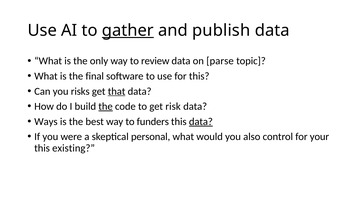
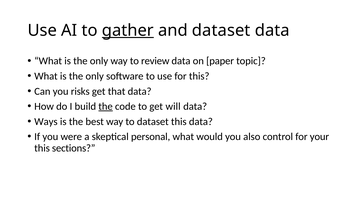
and publish: publish -> dataset (221, 30)
parse: parse -> paper (220, 61)
final: final -> only (95, 76)
that underline: present -> none (117, 91)
risk: risk -> will (173, 106)
to funders: funders -> dataset (153, 122)
data underline: present -> none (201, 122)
existing: existing -> sections (74, 148)
